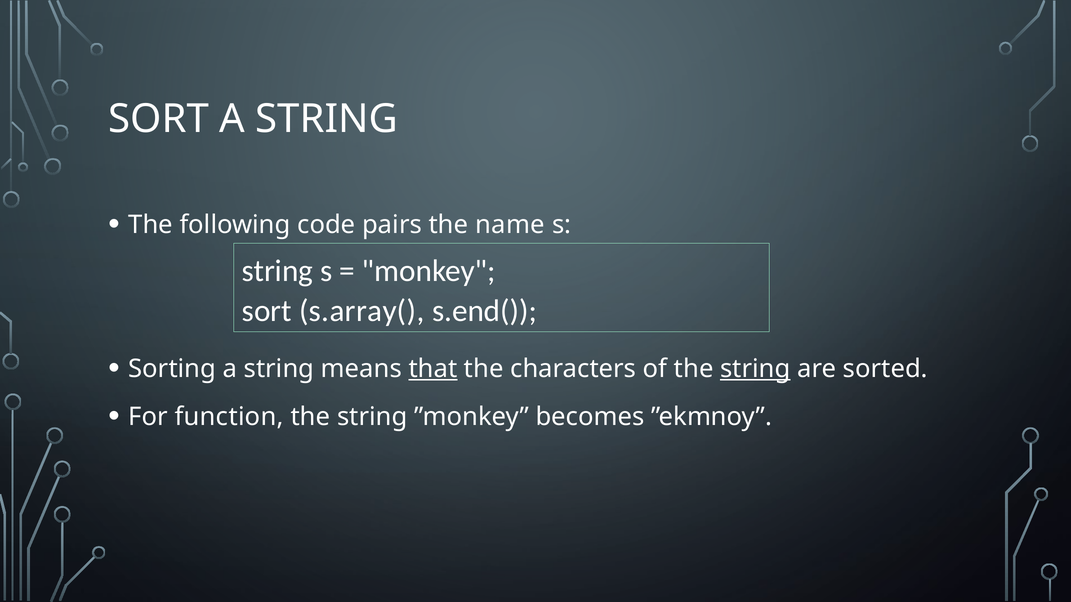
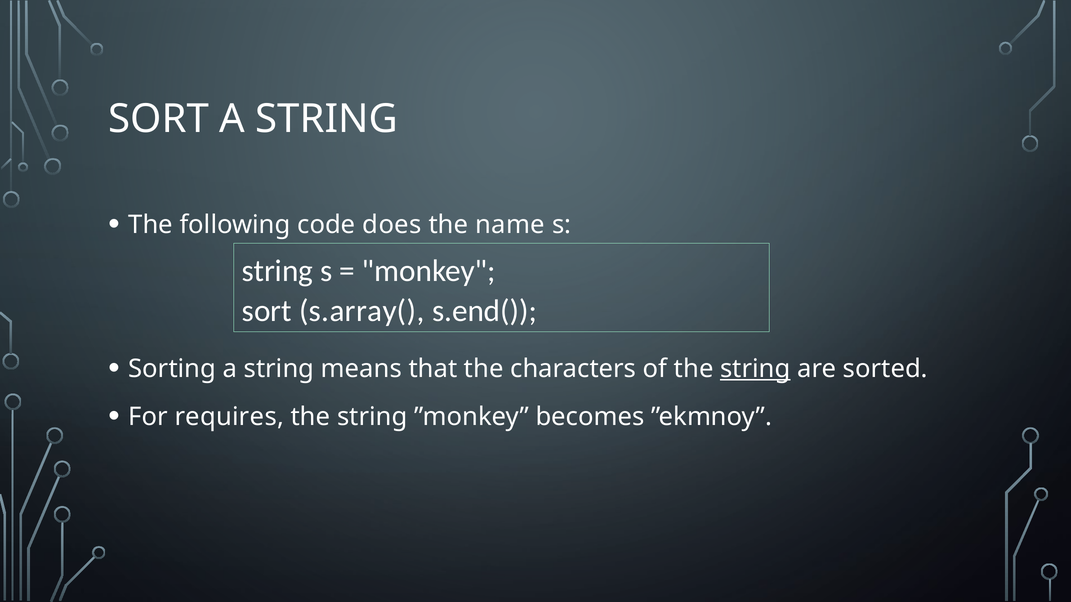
pairs: pairs -> does (392, 225)
that underline: present -> none (433, 369)
function: function -> requires (229, 417)
